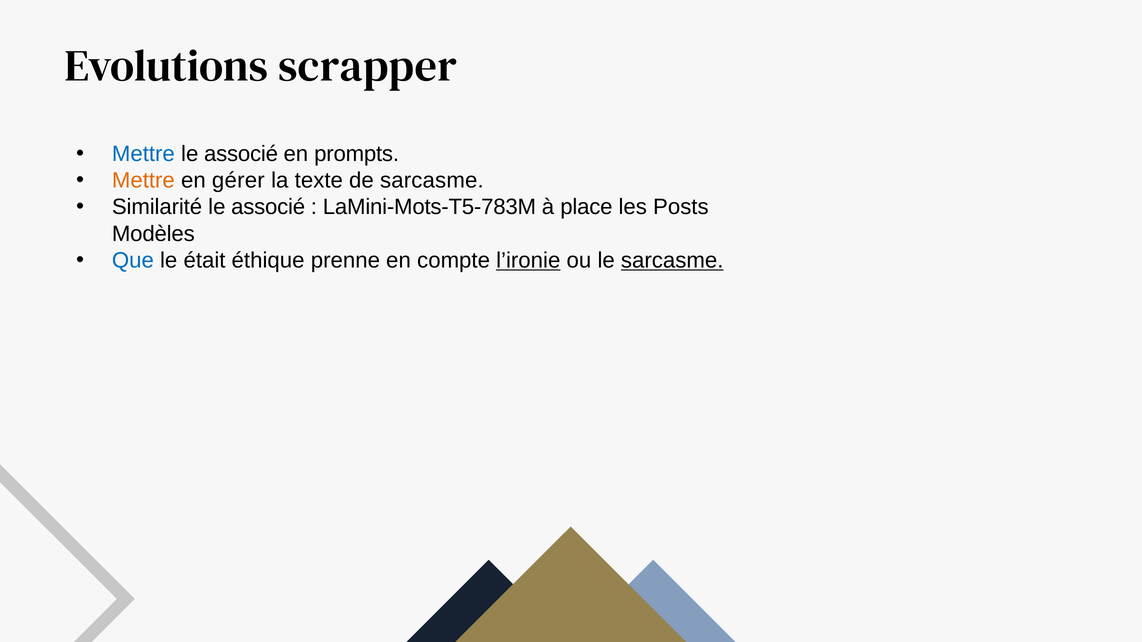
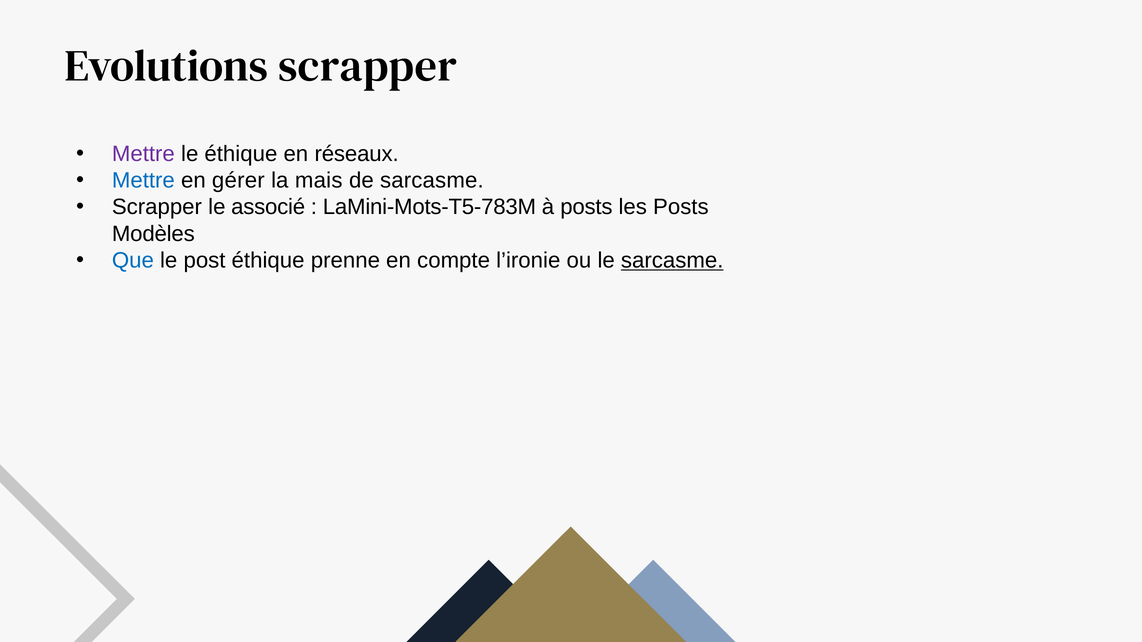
Mettre colour: blue -> purple (143, 154)
associé: associé -> éthique (241, 154)
prompts: prompts -> réseaux (357, 154)
Mettre colour: orange -> blue (143, 181)
texte: texte -> mais (319, 181)
Similarité: Similarité -> Scrapper (157, 207)
à place: place -> posts (586, 207)
était: était -> post (205, 261)
l’ironie underline: present -> none (528, 261)
